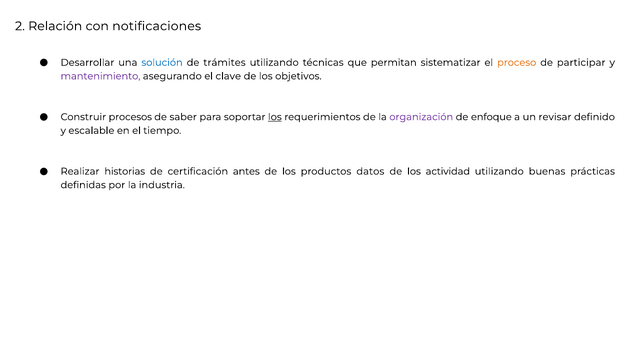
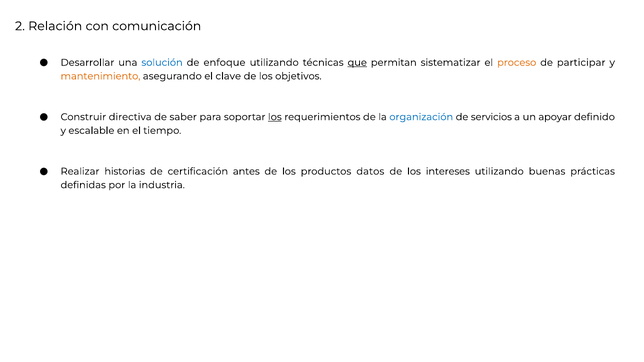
notificaciones: notificaciones -> comunicación (157, 26)
trámites: trámites -> enfoque (224, 63)
que underline: none -> present (357, 63)
mantenimiento colour: purple -> orange (100, 76)
procesos: procesos -> directiva (130, 117)
organización colour: purple -> blue (421, 117)
enfoque: enfoque -> servicios (491, 117)
revisar: revisar -> apoyar (555, 117)
actividad: actividad -> intereses (448, 171)
